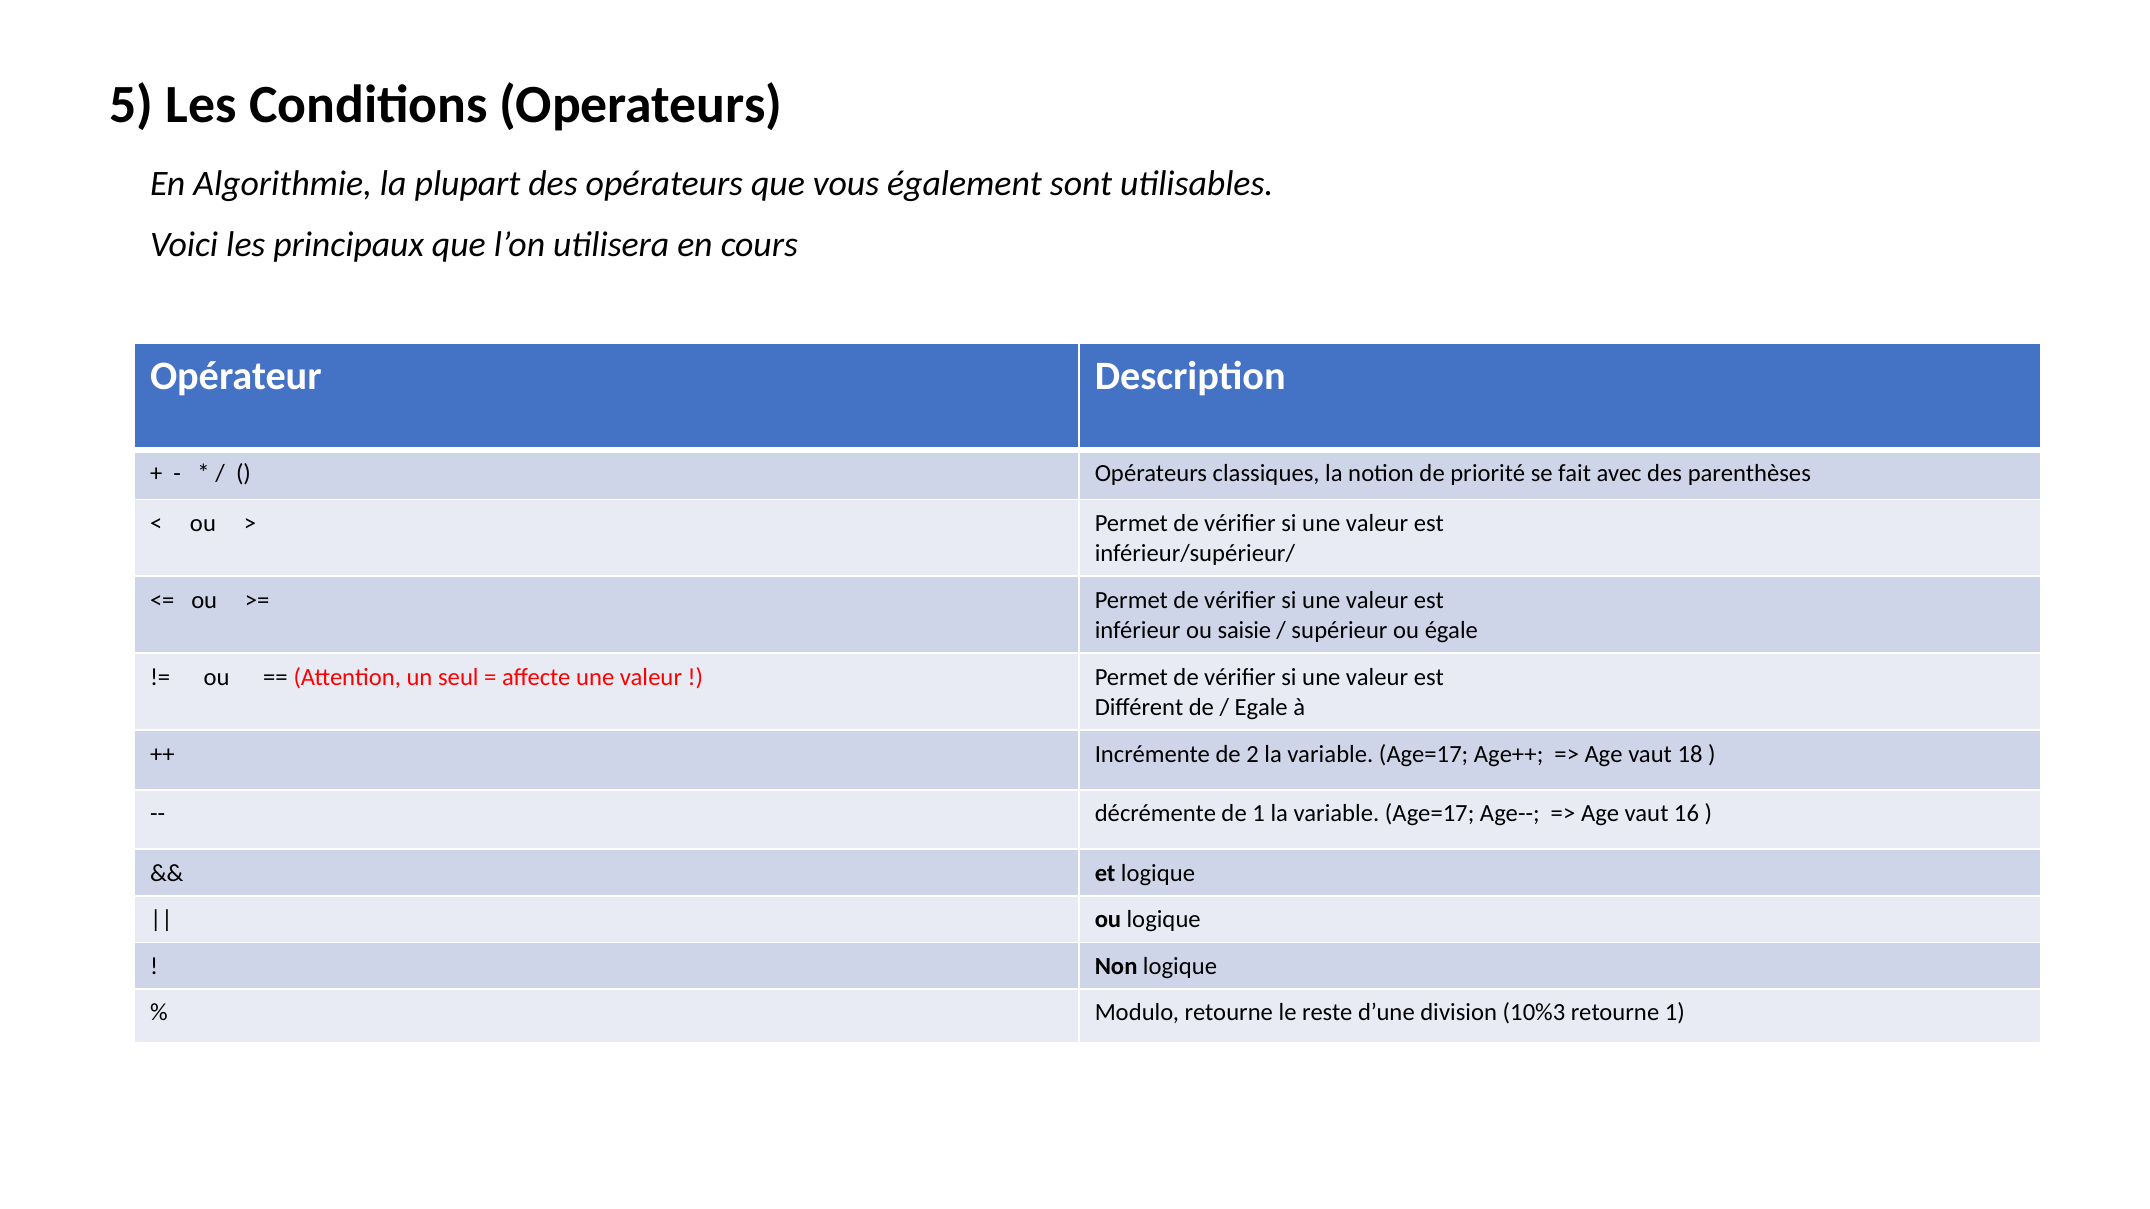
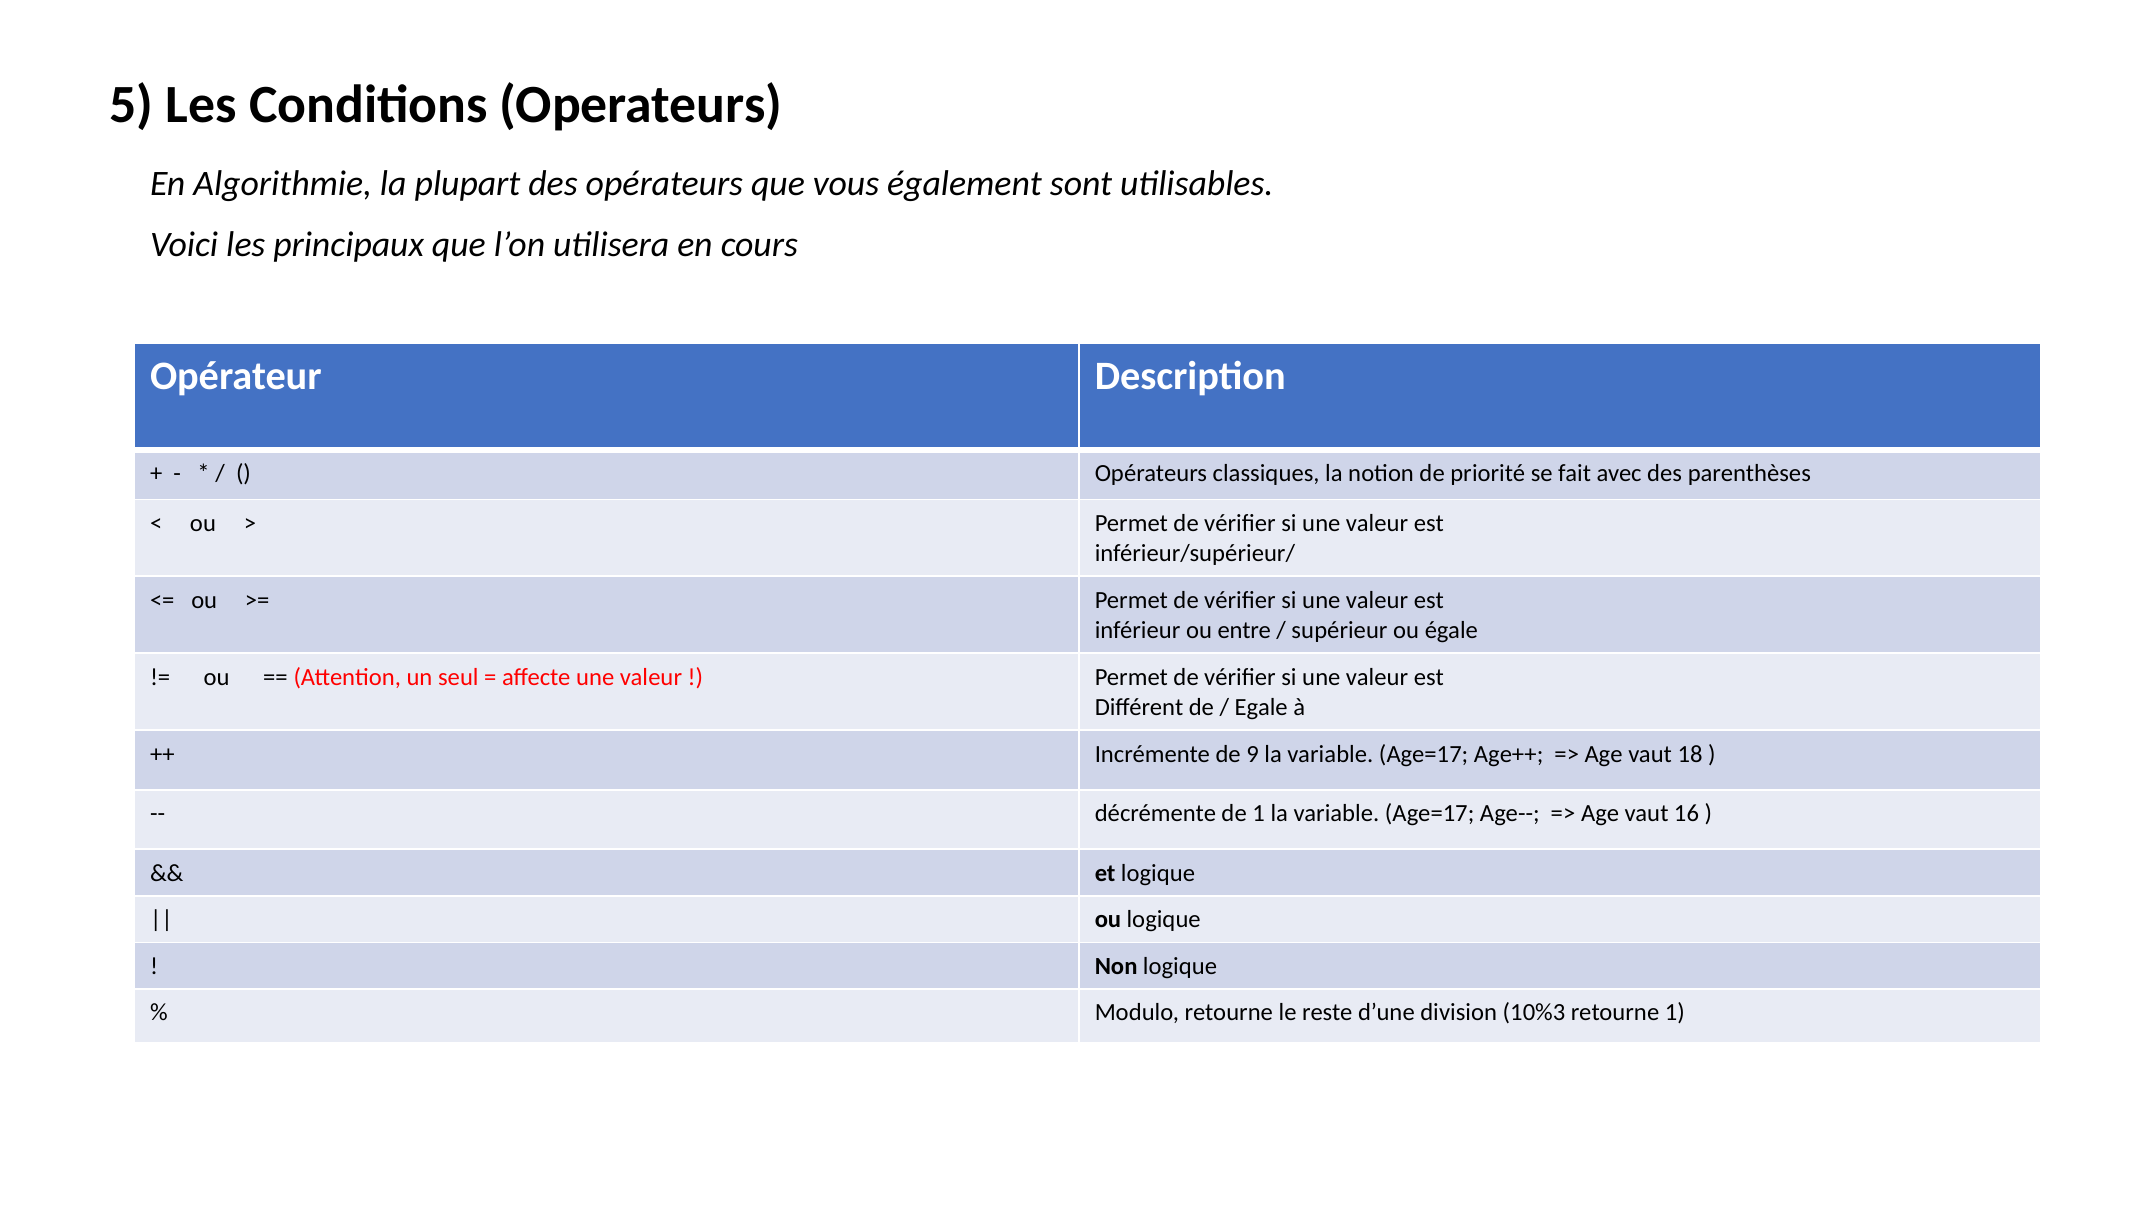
saisie: saisie -> entre (1244, 631)
2: 2 -> 9 (1253, 754)
